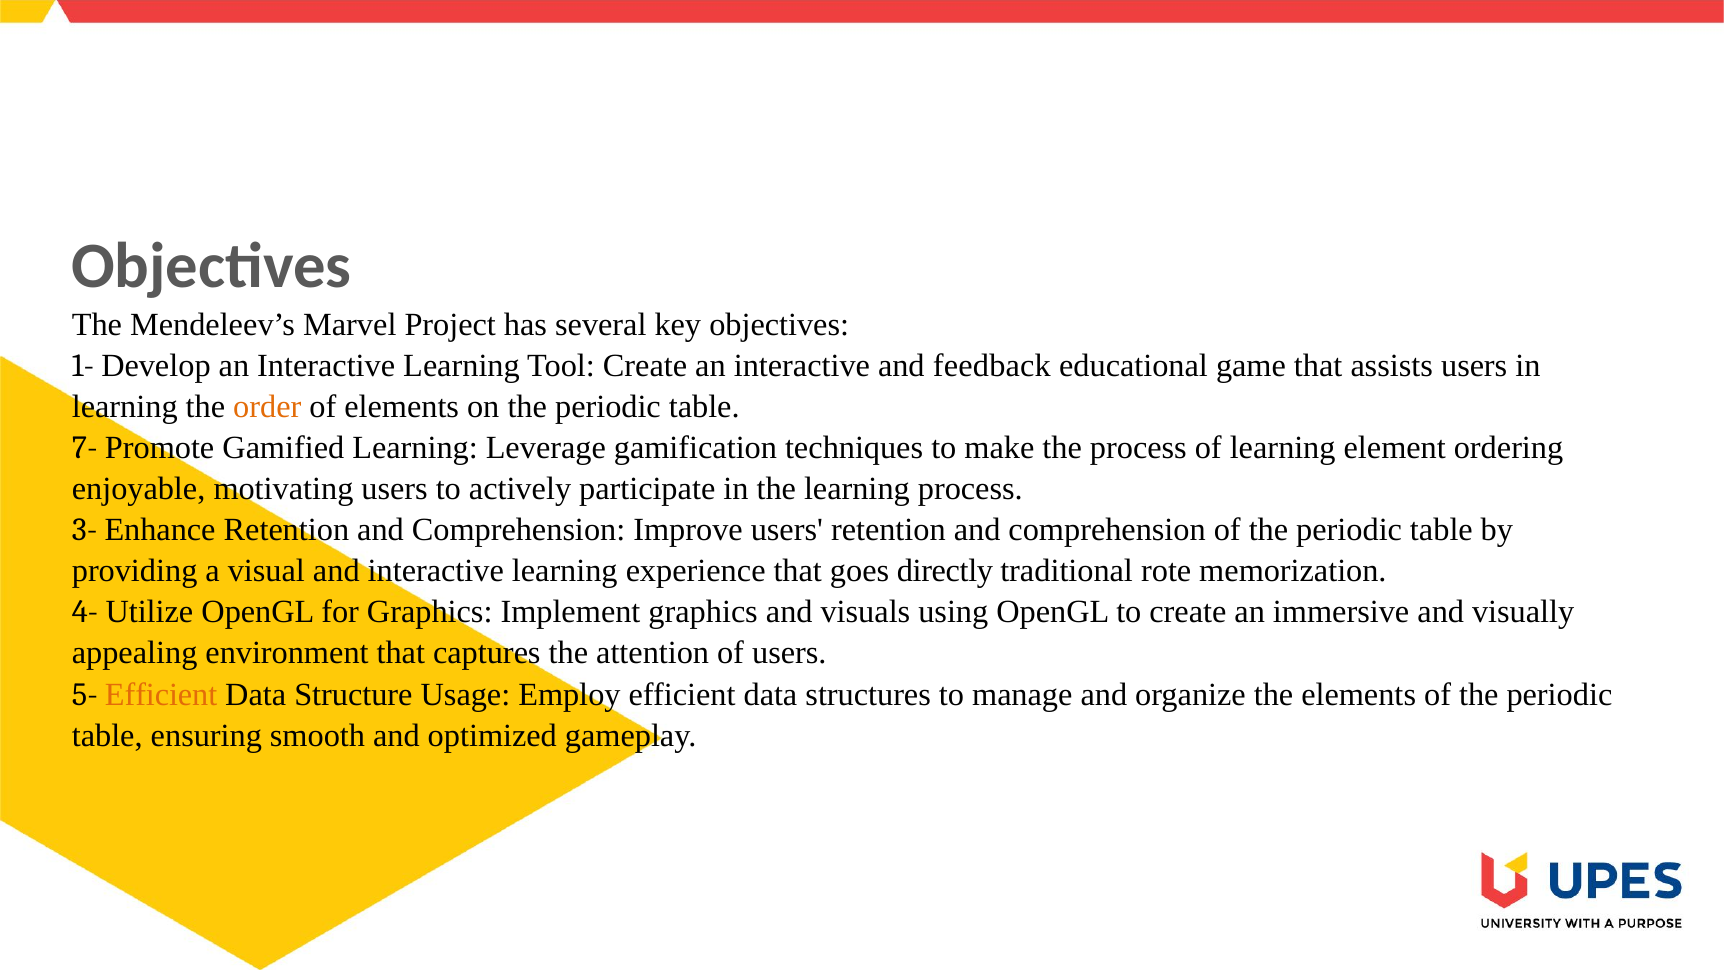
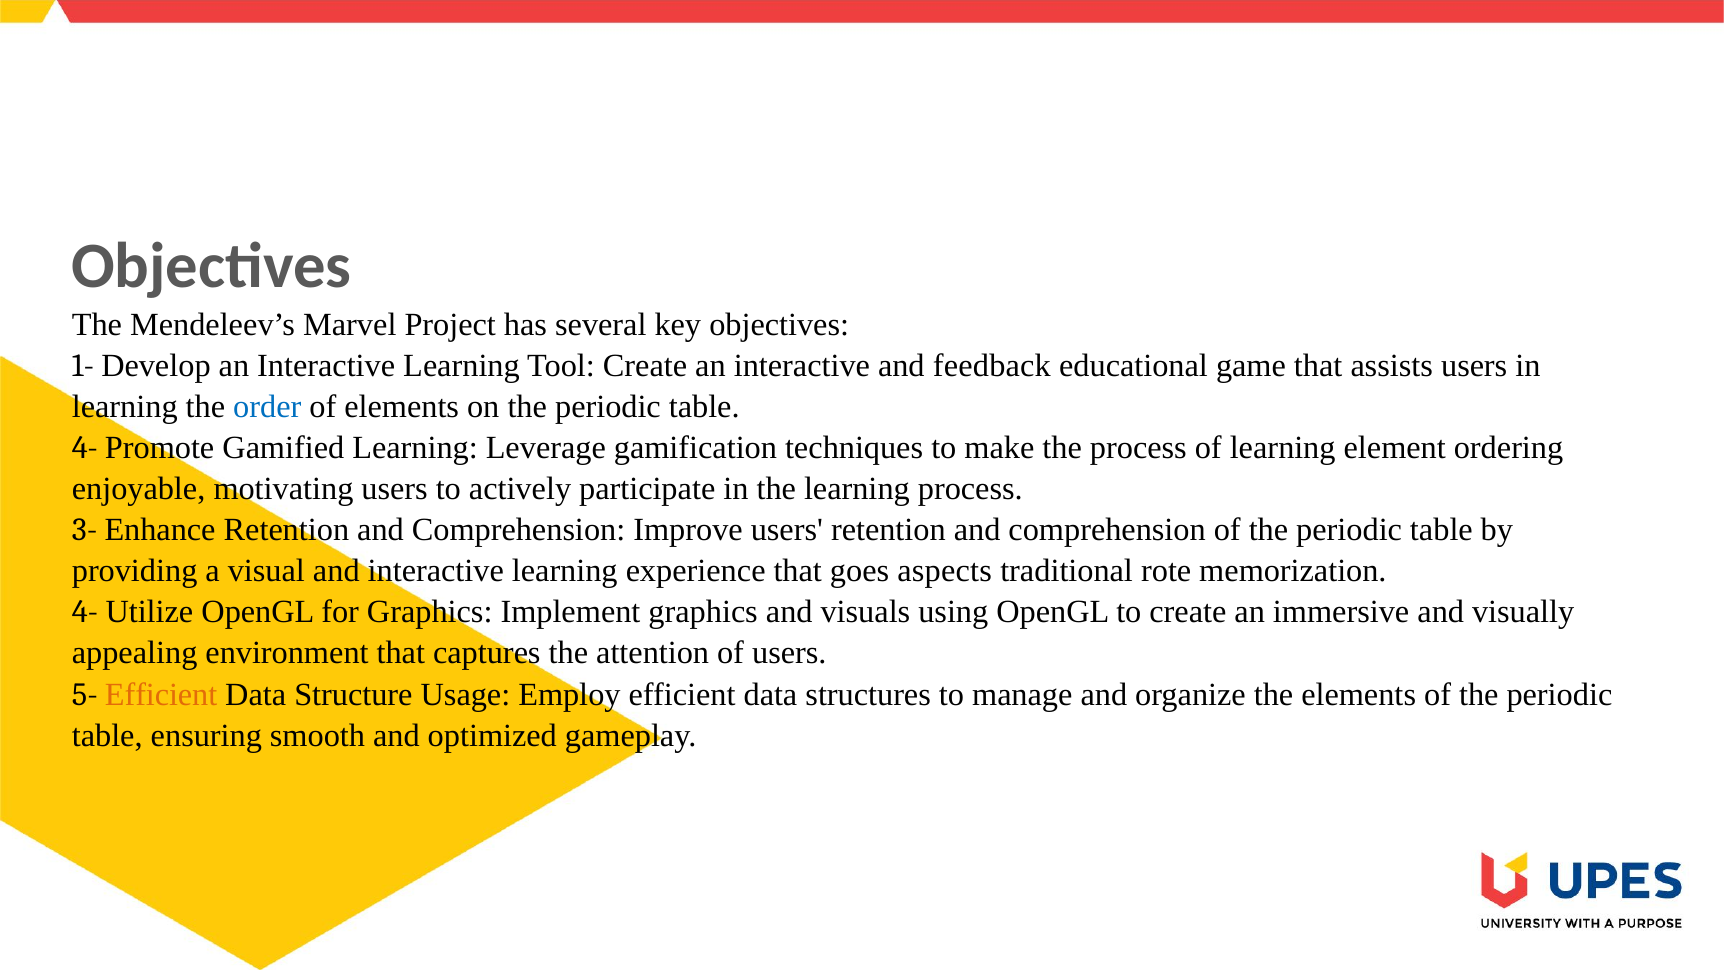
order colour: orange -> blue (267, 407)
7-: 7- -> 4- (85, 448)
directly: directly -> aspects (945, 571)
